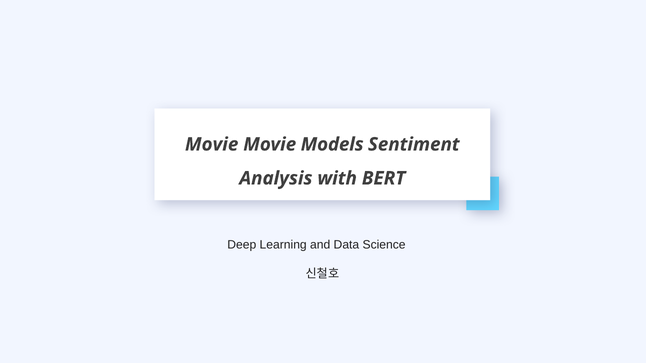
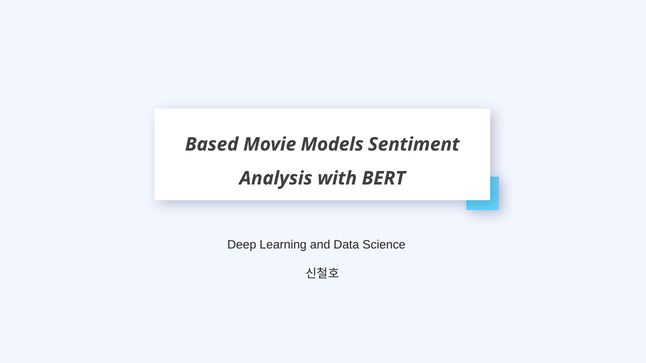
Movie: Movie -> Based (212, 145)
